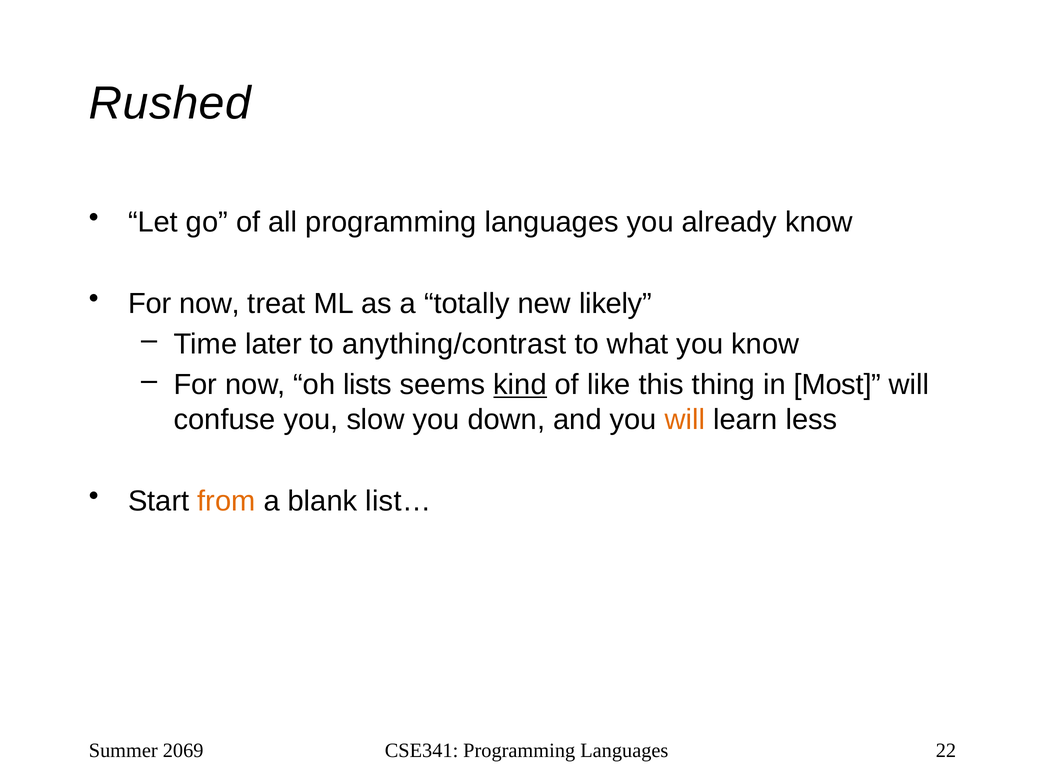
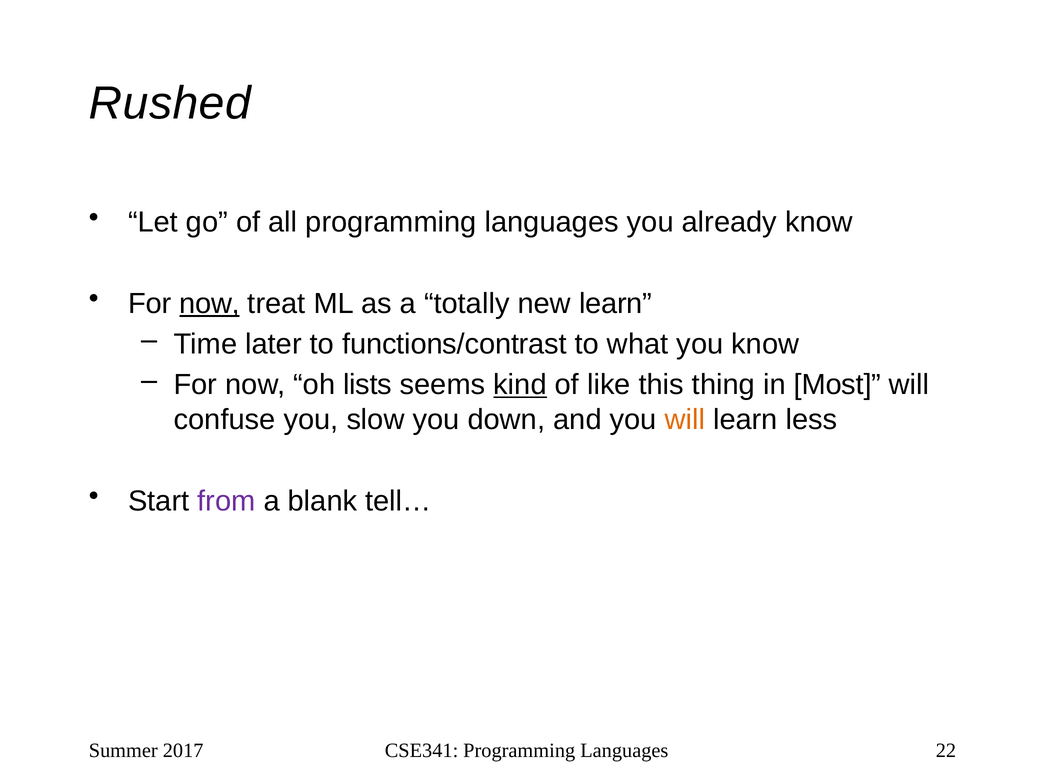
now underline: none -> present (210, 303)
new likely: likely -> learn (616, 303)
anything/contrast: anything/contrast -> functions/contrast (454, 344)
from colour: orange -> purple (226, 501)
list…: list… -> tell… (398, 501)
2069: 2069 -> 2017 (183, 750)
